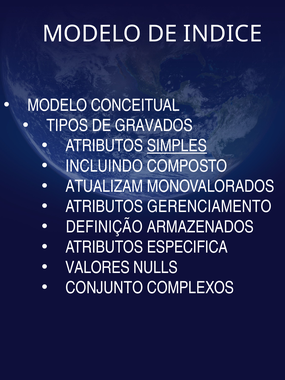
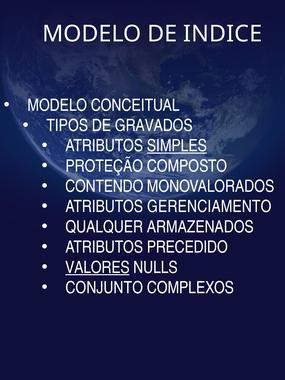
INCLUINDO: INCLUINDO -> PROTEÇÃO (104, 166)
ATUALIZAM: ATUALIZAM -> CONTENDO (104, 186)
DEFINIÇÃO: DEFINIÇÃO -> QUALQUER (104, 227)
ESPECIFICA: ESPECIFICA -> PRECEDIDO (187, 247)
VALORES underline: none -> present (98, 267)
